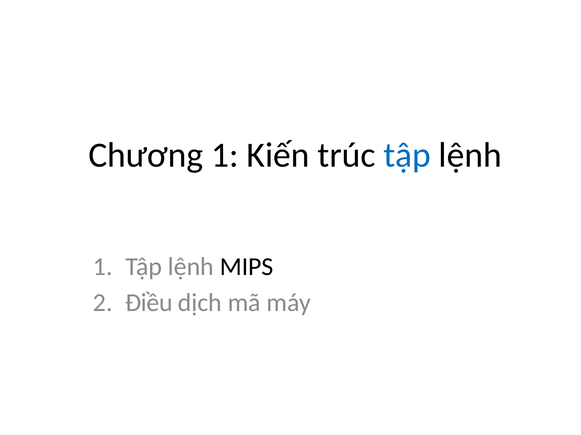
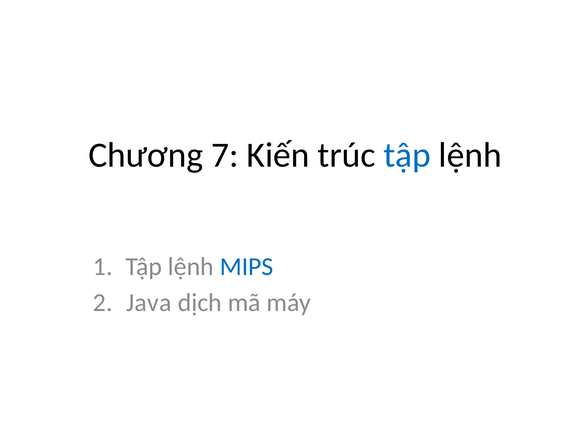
Chương 1: 1 -> 7 (225, 156)
MIPS colour: black -> blue (247, 267)
Điều: Điều -> Java (149, 303)
